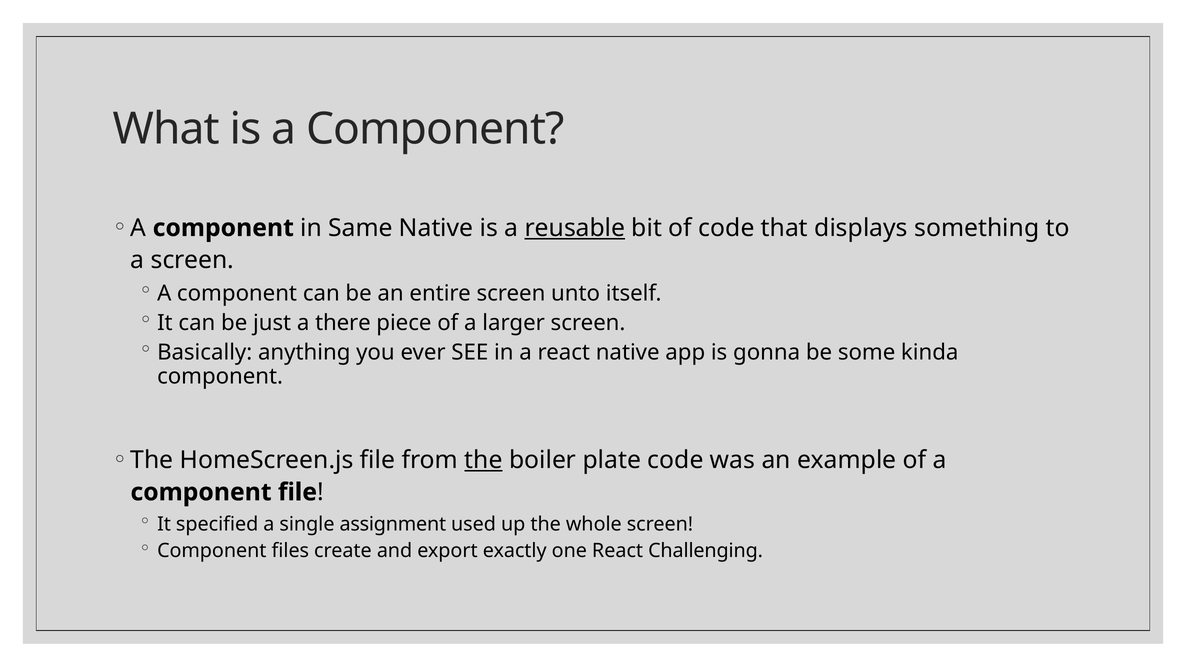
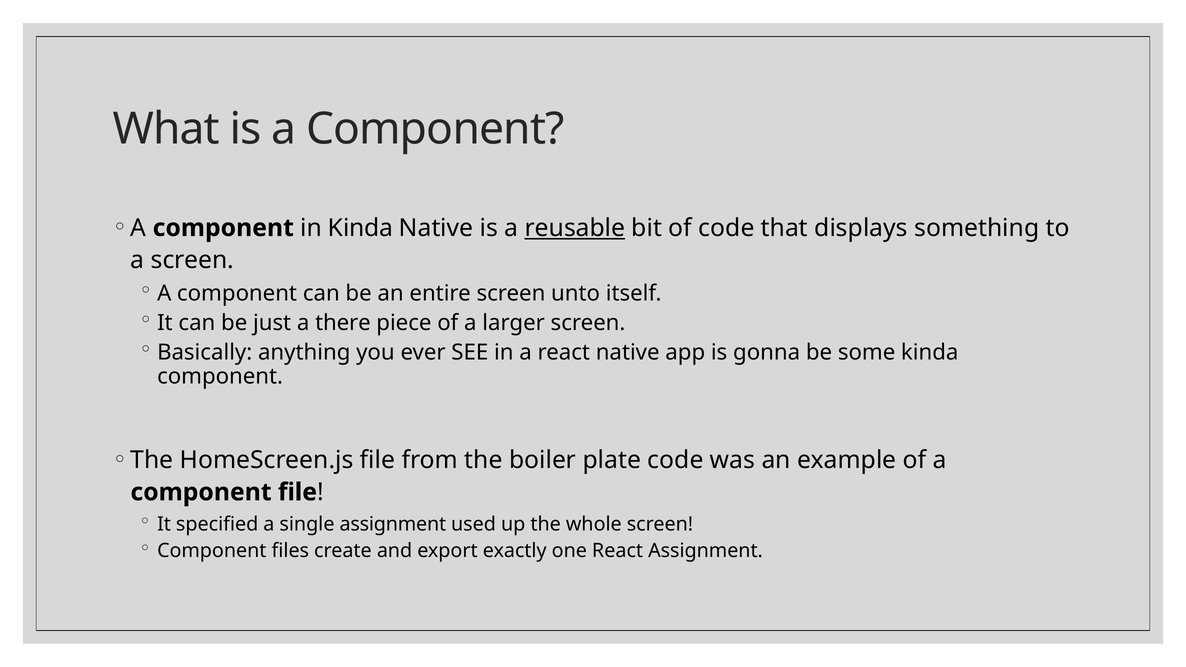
in Same: Same -> Kinda (361, 228)
the underline: present -> none (483, 460)
React Challenging: Challenging -> Assignment (706, 551)
